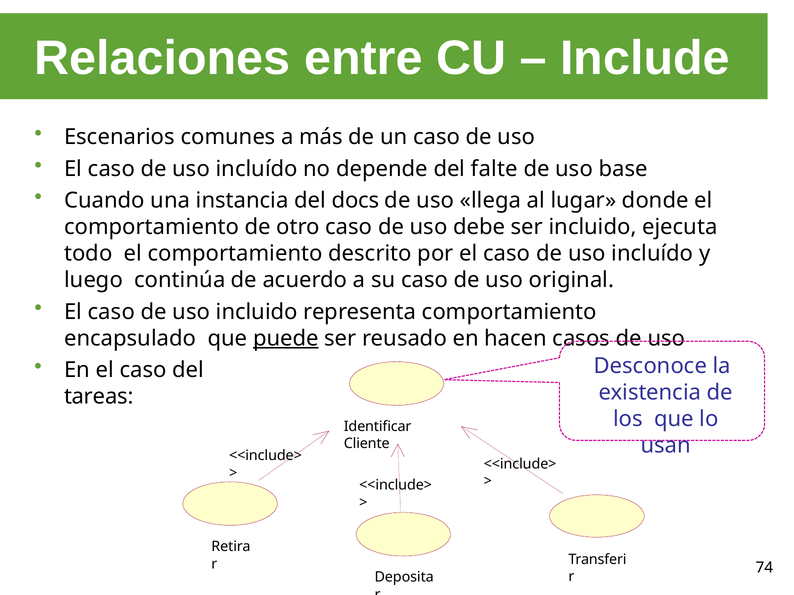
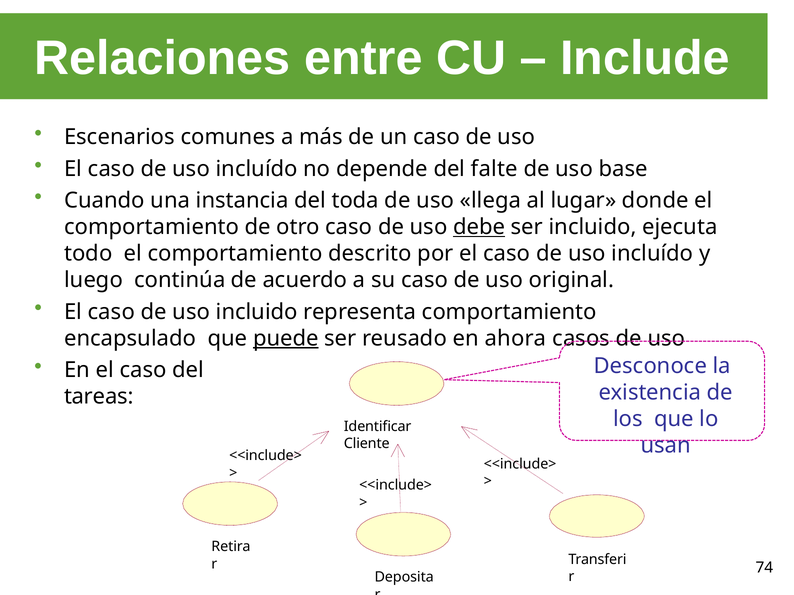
docs: docs -> toda (355, 201)
debe underline: none -> present (479, 227)
hacen: hacen -> ahora (515, 339)
